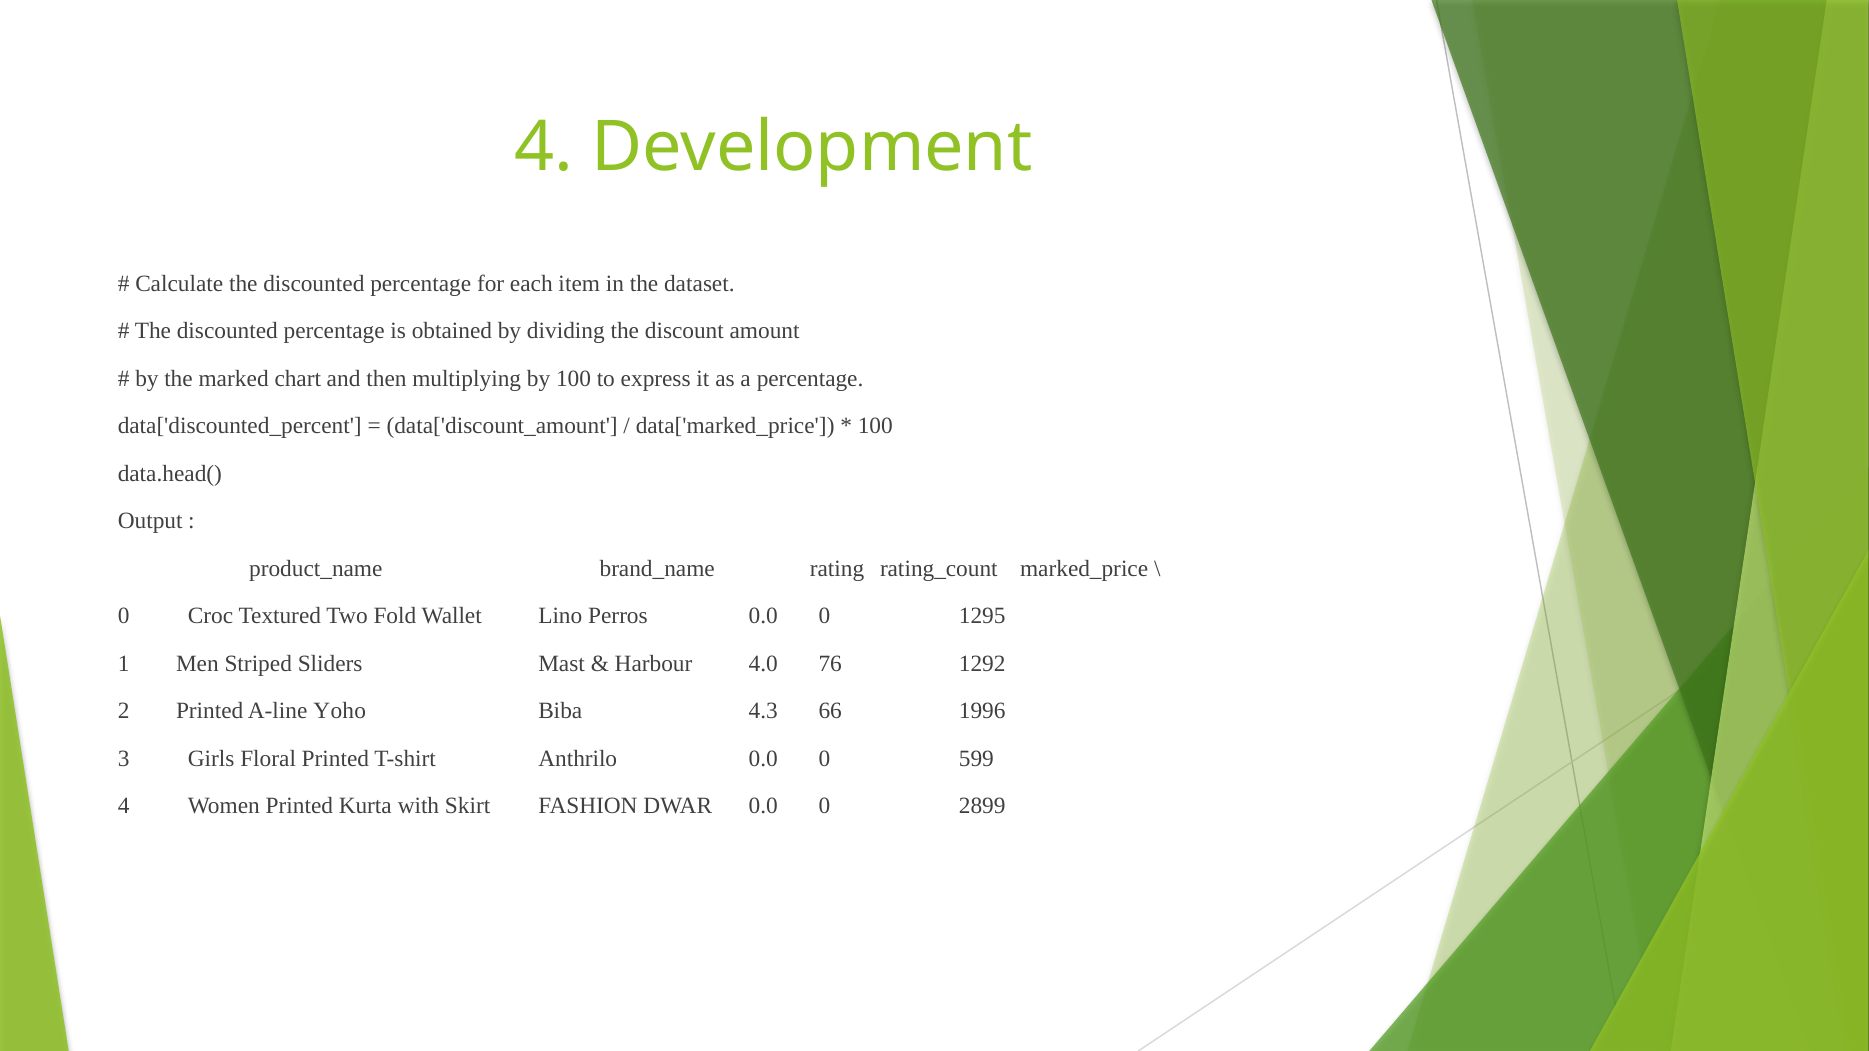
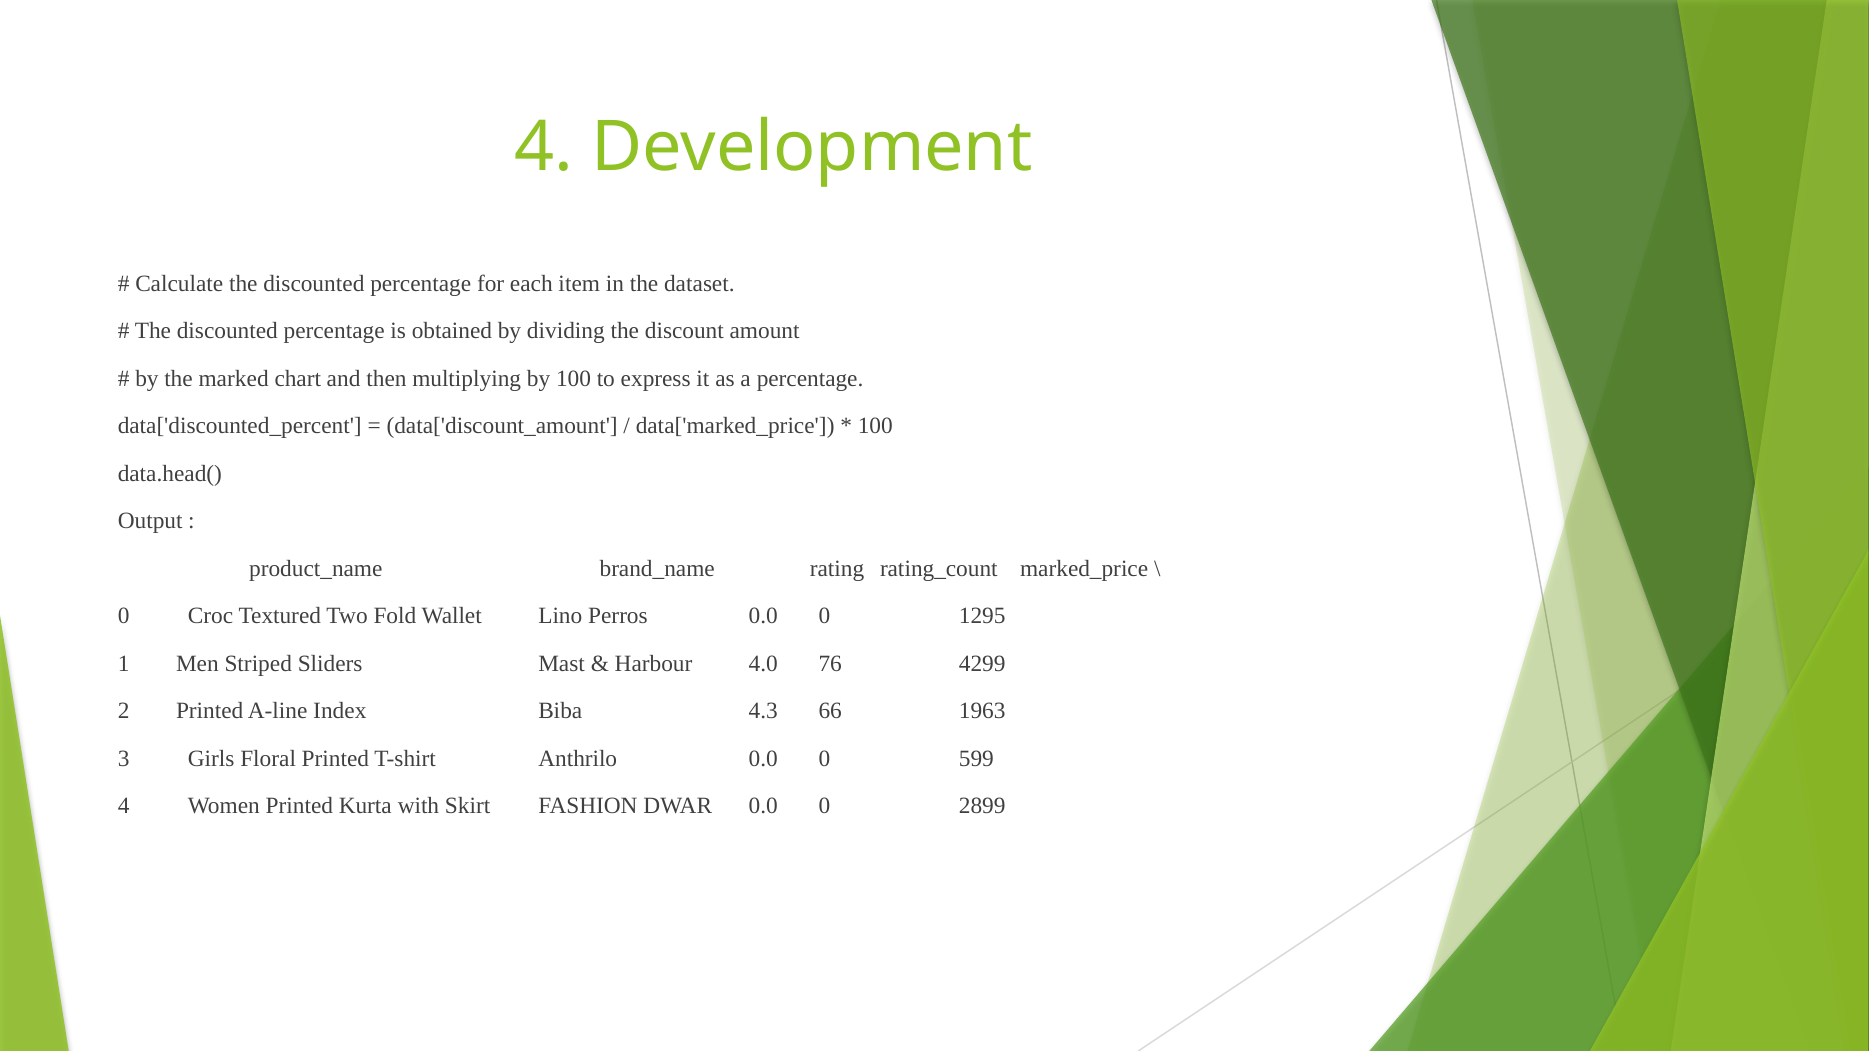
1292: 1292 -> 4299 (982, 664)
Yoho: Yoho -> Index (340, 711)
1996: 1996 -> 1963 (982, 711)
